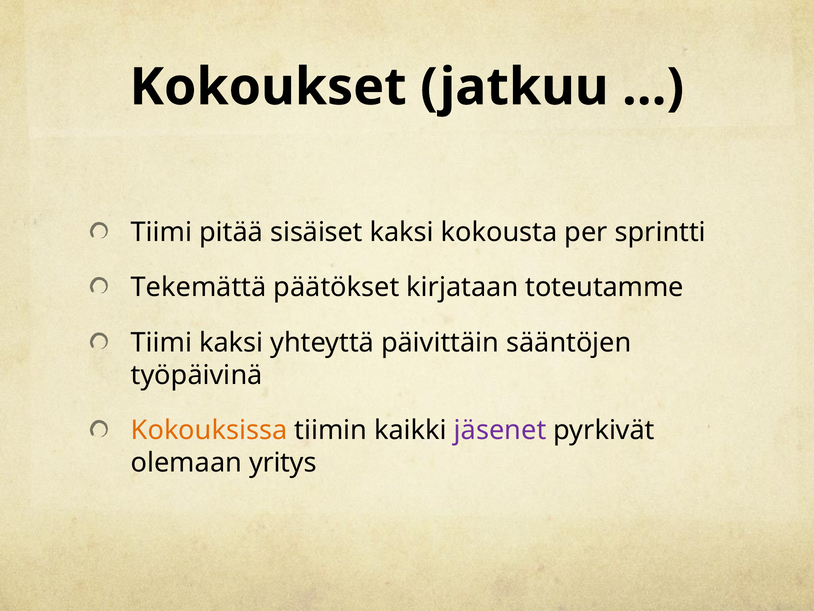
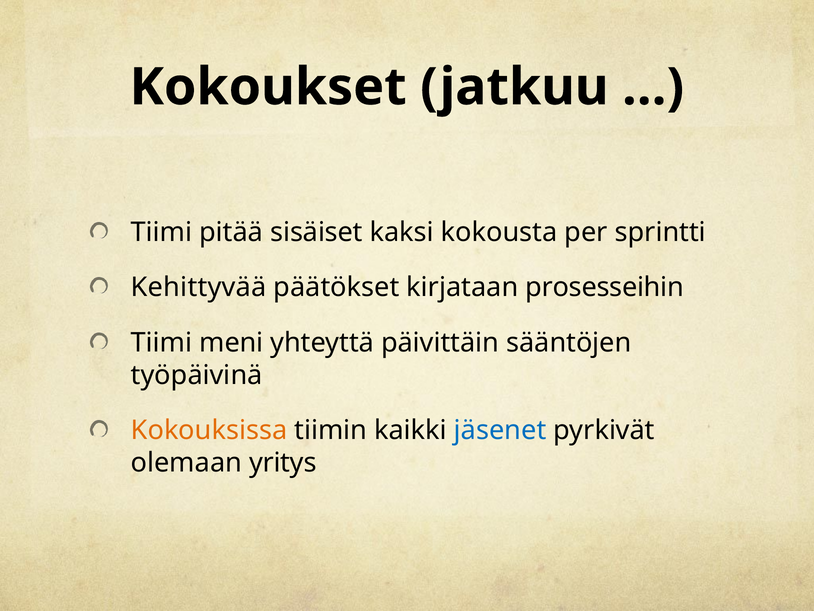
Tekemättä: Tekemättä -> Kehittyvää (199, 287)
toteutamme: toteutamme -> prosesseihin (605, 287)
Tiimi kaksi: kaksi -> meni (231, 342)
jäsenet colour: purple -> blue (500, 430)
